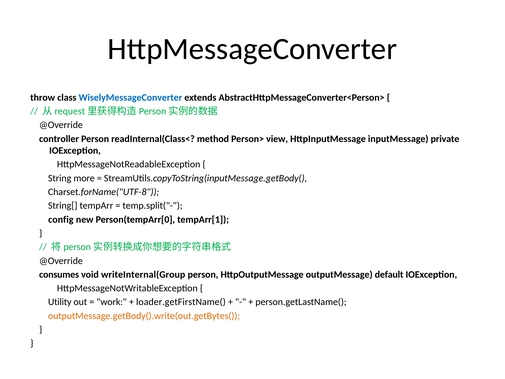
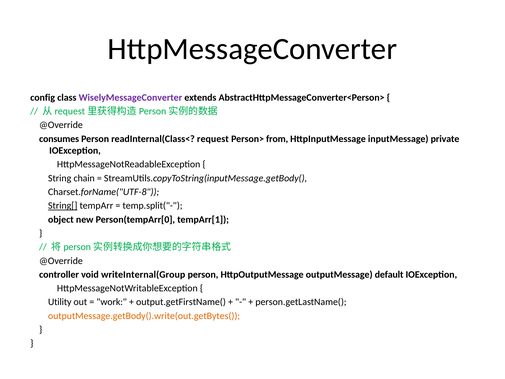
throw: throw -> config (43, 97)
WiselyMessageConverter colour: blue -> purple (130, 97)
controller: controller -> consumes (59, 139)
method: method -> request (213, 139)
view: view -> from (277, 139)
more: more -> chain (84, 178)
String[ underline: none -> present (63, 206)
config: config -> object (61, 219)
consumes: consumes -> controller (59, 274)
loader.getFirstName(: loader.getFirstName( -> output.getFirstName( (181, 302)
